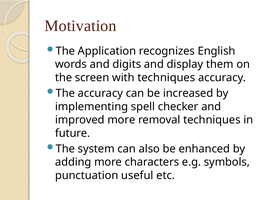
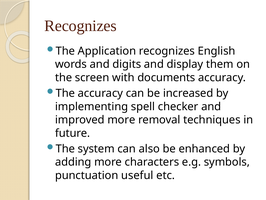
Motivation: Motivation -> Recognizes (81, 26)
with techniques: techniques -> documents (166, 77)
